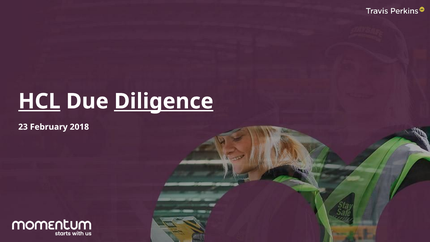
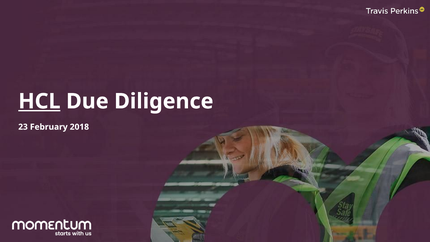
Diligence underline: present -> none (164, 101)
